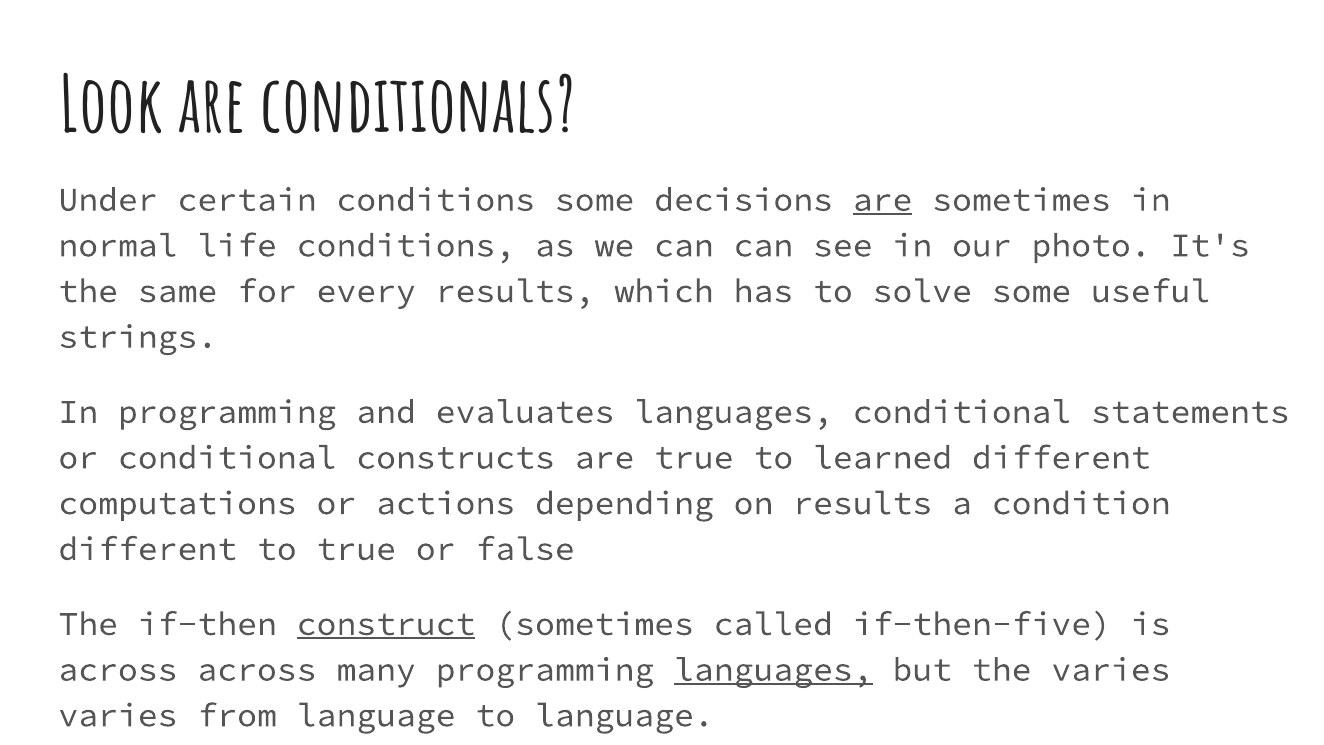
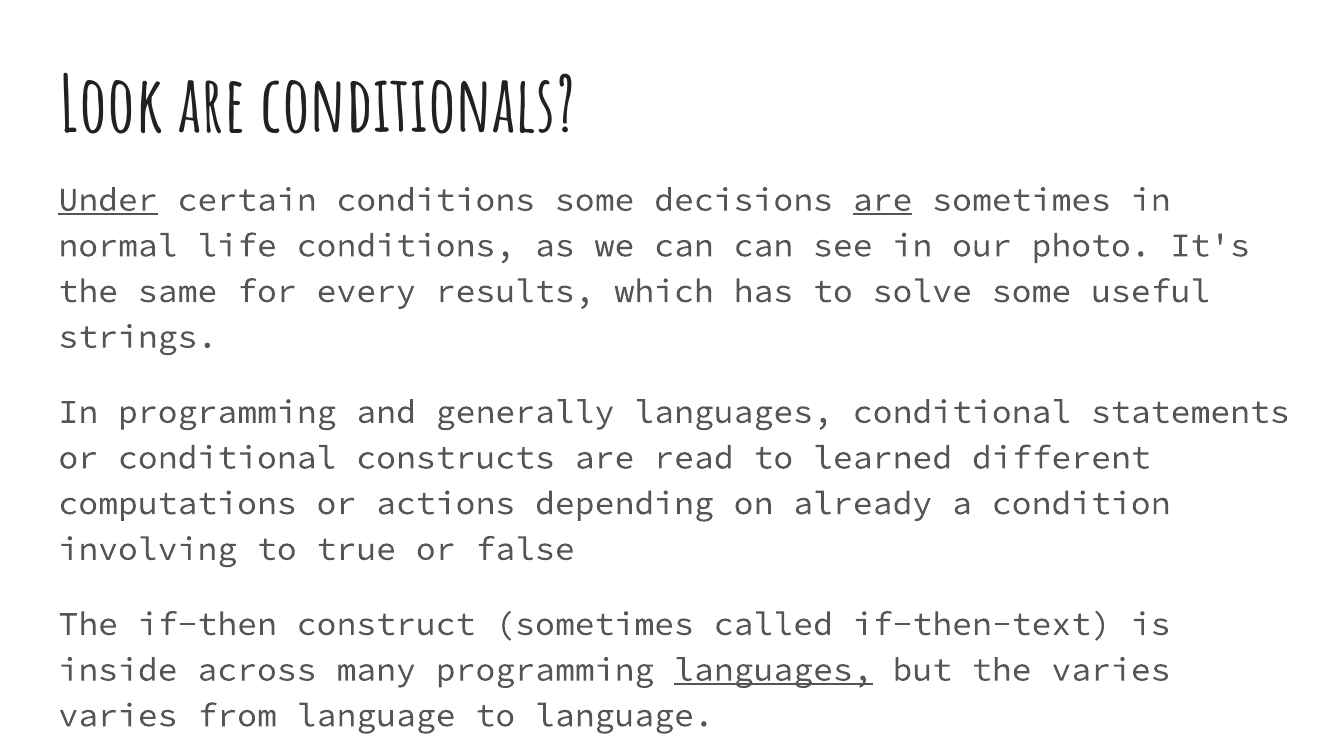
Under underline: none -> present (108, 200)
evaluates: evaluates -> generally (525, 412)
are true: true -> read (694, 457)
on results: results -> already (863, 503)
different: different -> involving (148, 549)
construct underline: present -> none (386, 624)
if-then-five: if-then-five -> if-then-text (982, 624)
across: across -> inside (118, 669)
